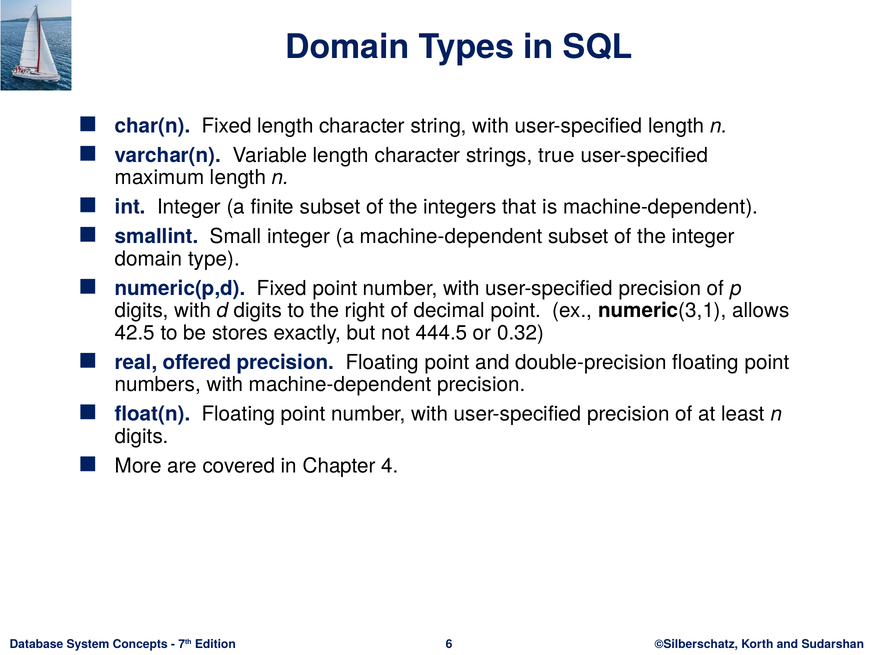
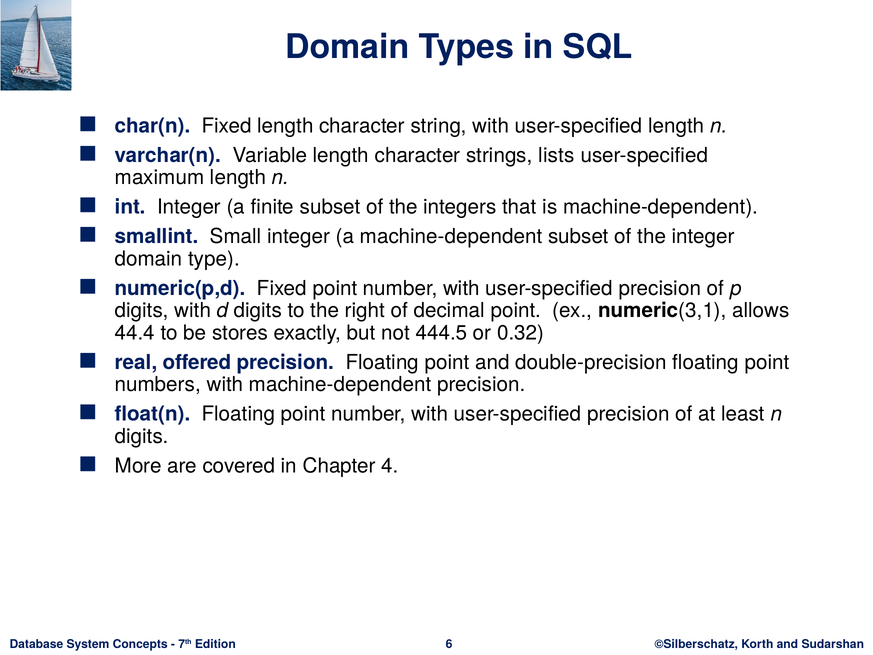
true: true -> lists (556, 155)
42.5: 42.5 -> 44.4 (135, 333)
